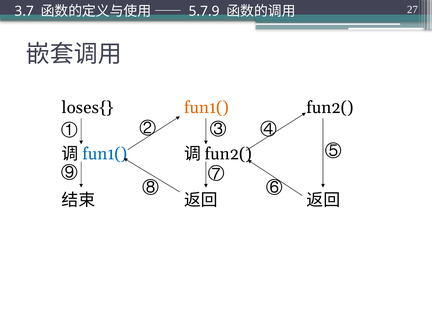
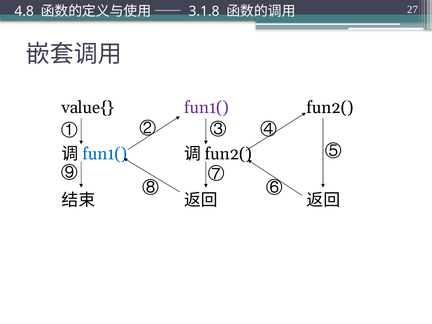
3.7: 3.7 -> 4.8 (24, 11)
5.7.9: 5.7.9 -> 3.1.8 (204, 11)
loses{: loses{ -> value{ (88, 108)
fun1( colour: orange -> purple (206, 108)
